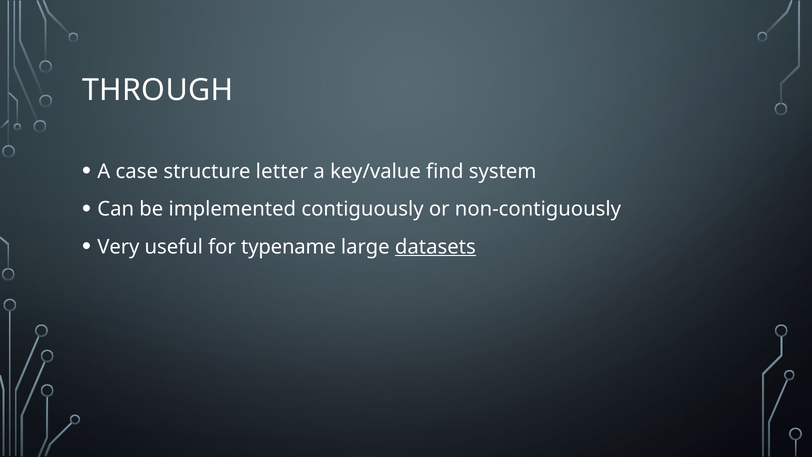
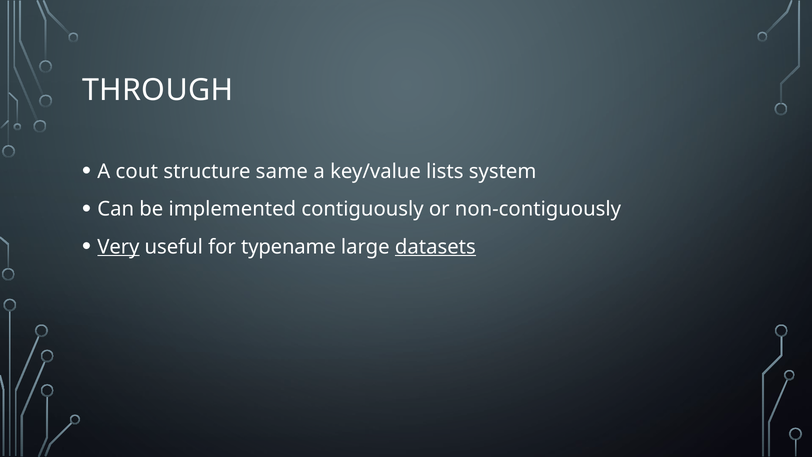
case: case -> cout (137, 171)
letter: letter -> same (282, 171)
find: find -> lists (445, 171)
Very underline: none -> present (118, 247)
